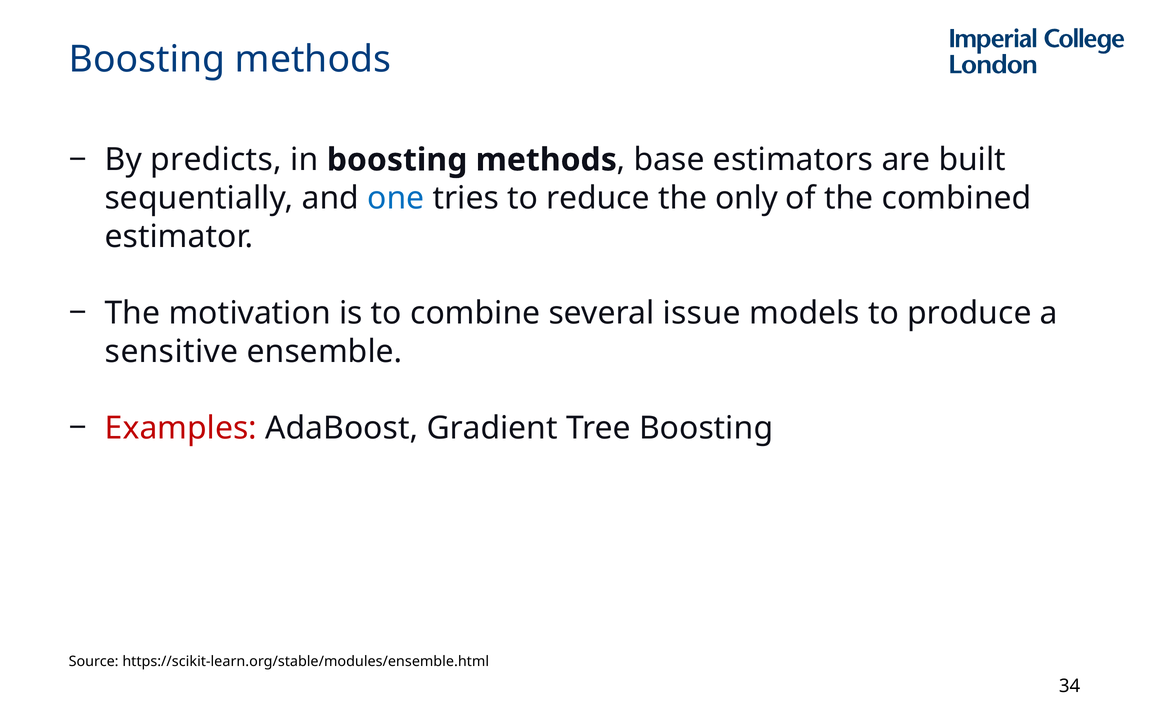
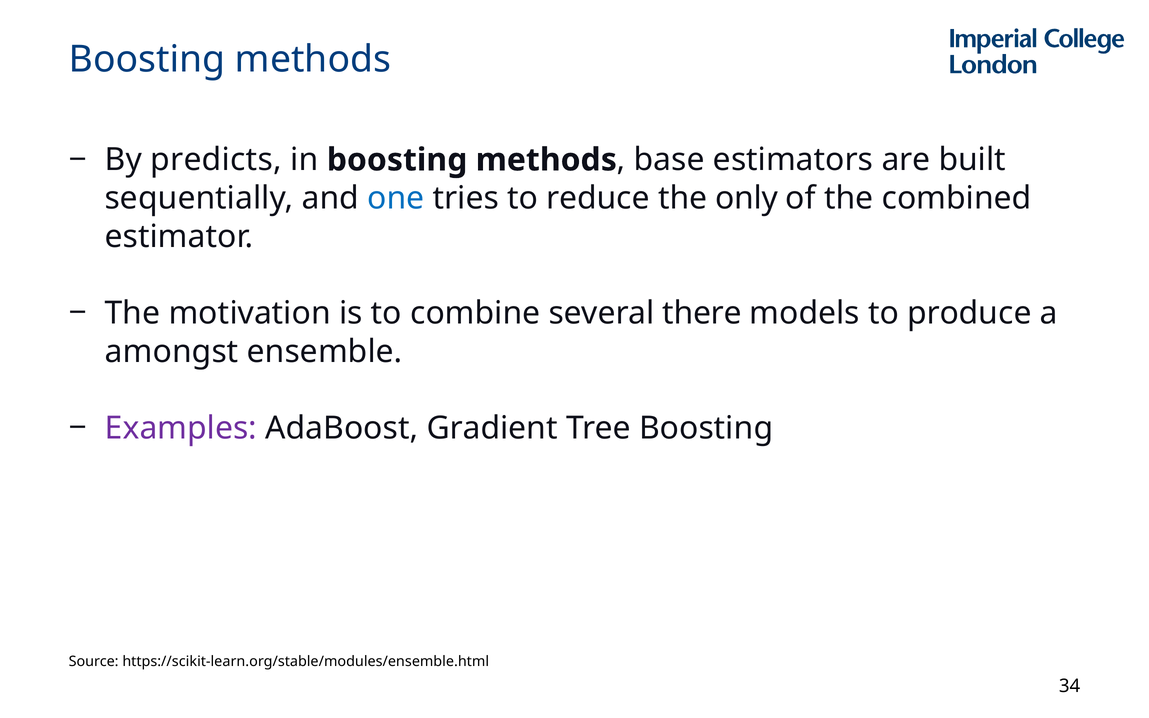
issue: issue -> there (702, 313)
sensitive: sensitive -> amongst (172, 352)
Examples colour: red -> purple (181, 428)
